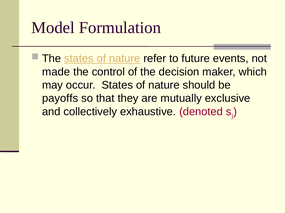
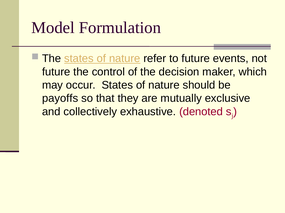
made: made -> future (56, 72)
